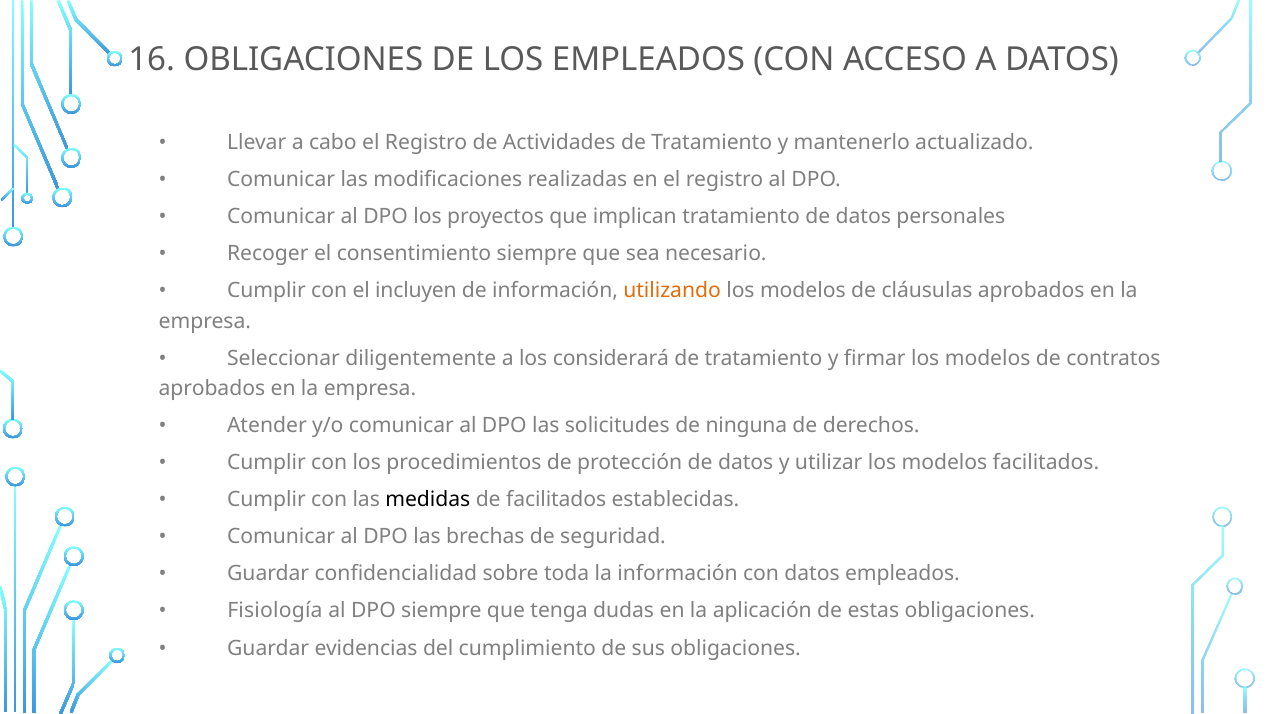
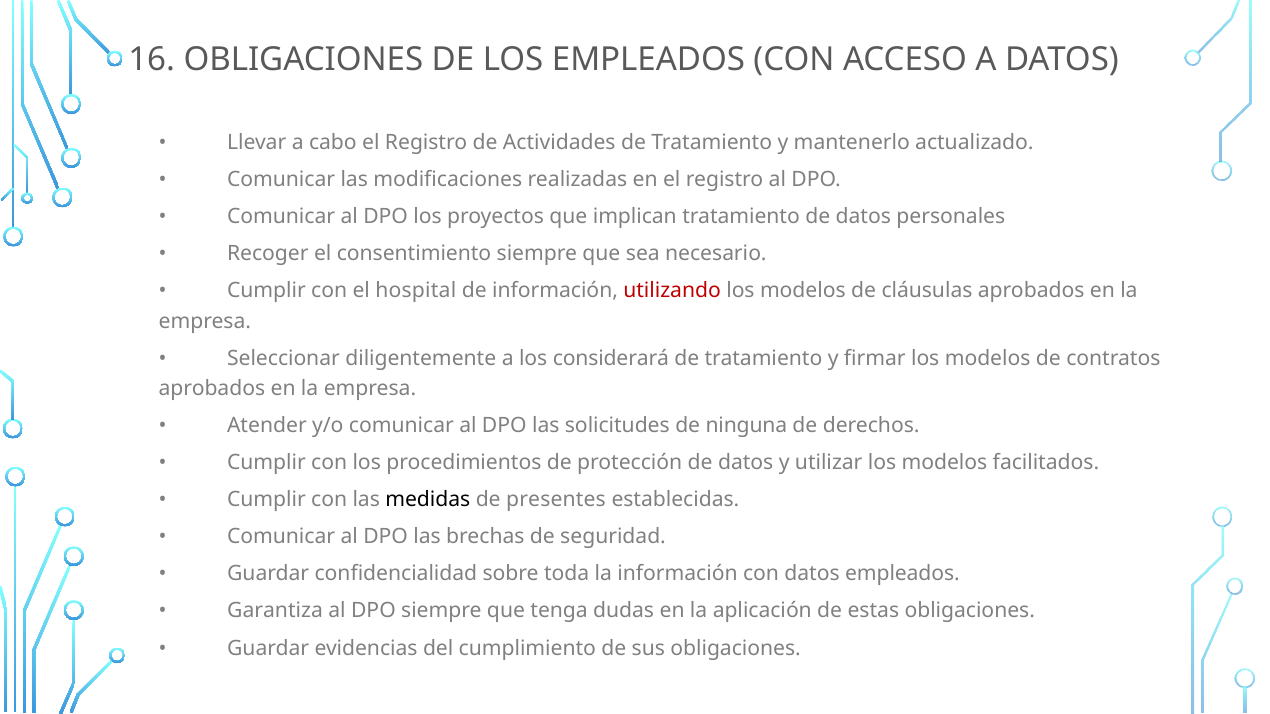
incluyen: incluyen -> hospital (416, 291)
utilizando colour: orange -> red (672, 291)
de facilitados: facilitados -> presentes (556, 500)
Fisiología: Fisiología -> Garantiza (275, 611)
